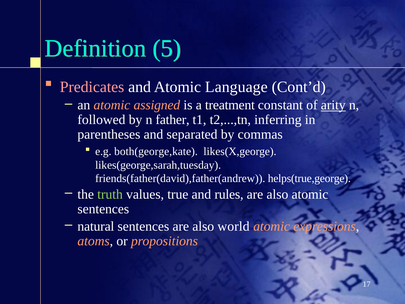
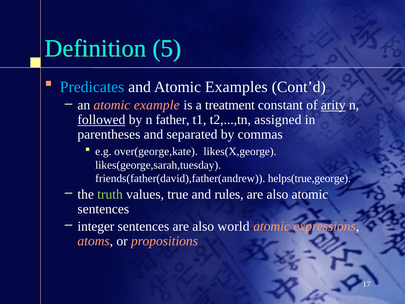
Predicates colour: pink -> light blue (92, 87)
Language: Language -> Examples (236, 87)
assigned: assigned -> example (157, 105)
followed underline: none -> present (101, 120)
inferring: inferring -> assigned (278, 120)
both(george,kate: both(george,kate -> over(george,kate (156, 151)
natural: natural -> integer (96, 226)
